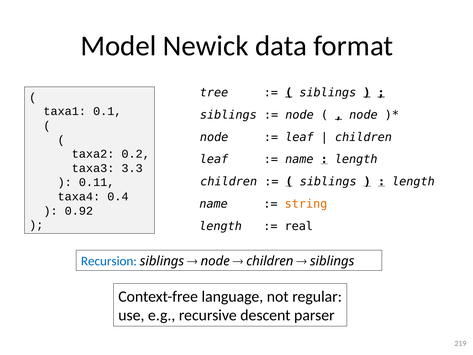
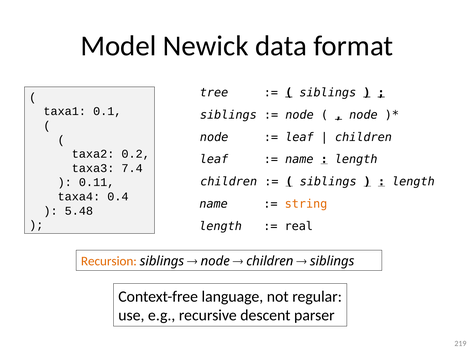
3.3: 3.3 -> 7.4 (132, 168)
0.92: 0.92 -> 5.48 (79, 211)
Recursion colour: blue -> orange (109, 261)
